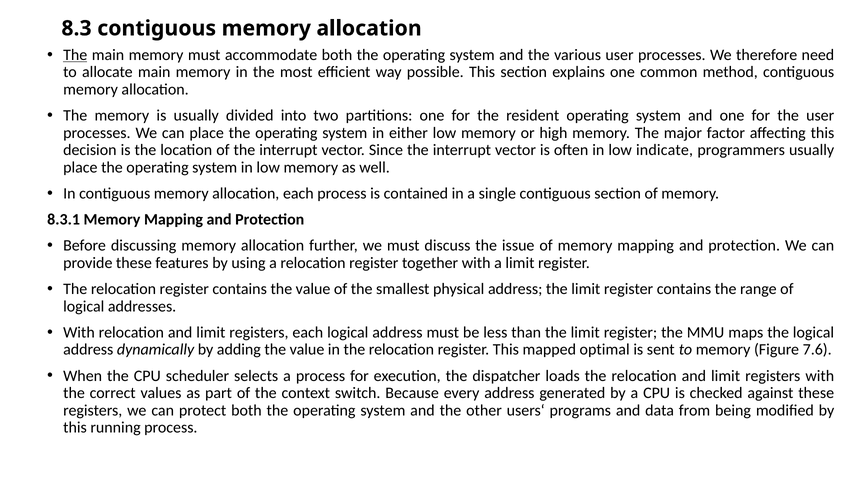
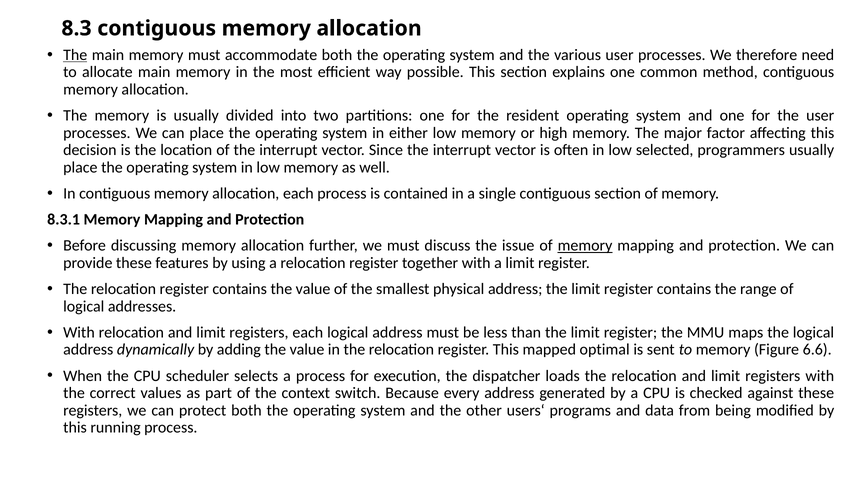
indicate: indicate -> selected (665, 150)
memory underline: none -> present (585, 246)
7.6: 7.6 -> 6.6 (817, 350)
